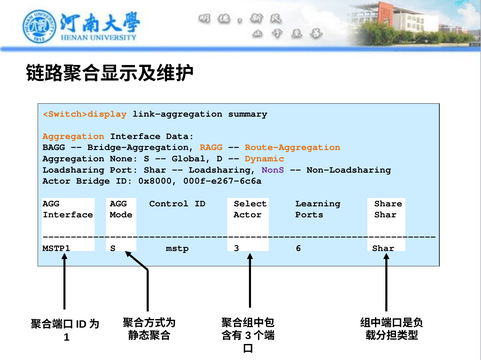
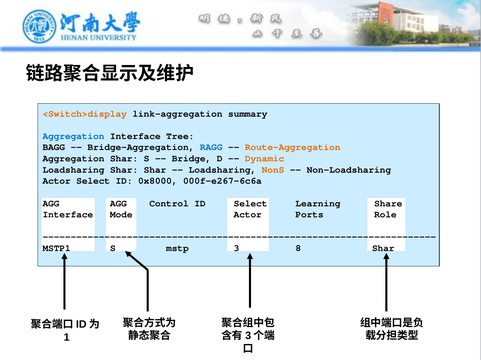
Aggregation colour: orange -> blue (74, 136)
Data: Data -> Tree (180, 136)
RAGG colour: orange -> blue (211, 148)
Aggregation None: None -> Shar (124, 159)
Global: Global -> Bridge (192, 159)
Loadsharing Port: Port -> Shar (124, 170)
NonS colour: purple -> orange (273, 170)
Actor Bridge: Bridge -> Select (93, 181)
Ports Shar: Shar -> Role (385, 215)
6: 6 -> 8 (298, 249)
